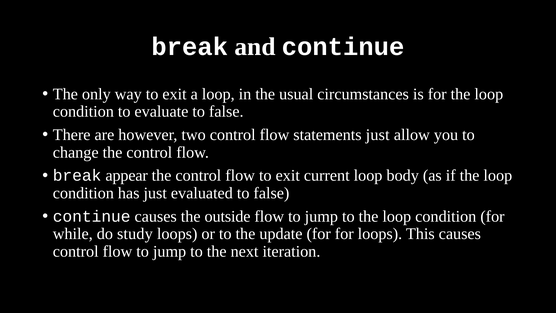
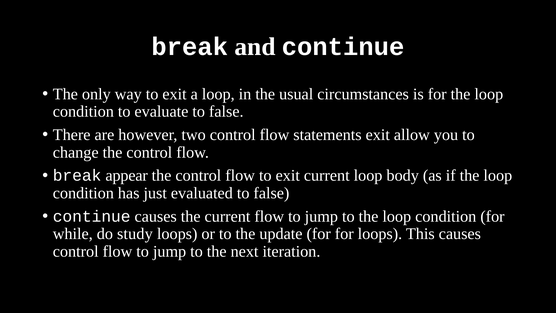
statements just: just -> exit (378, 135)
the outside: outside -> current (227, 216)
